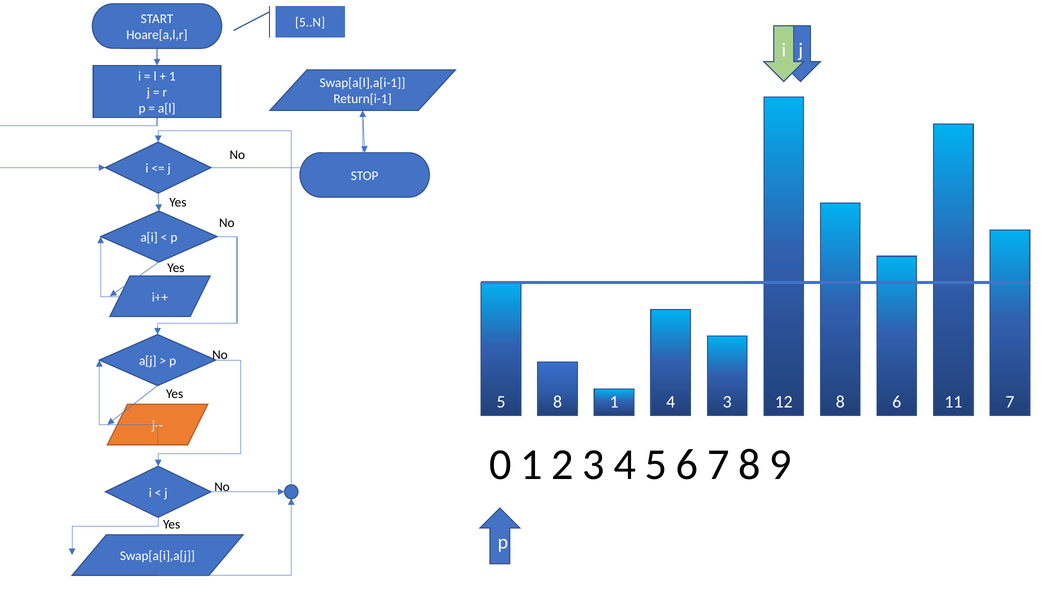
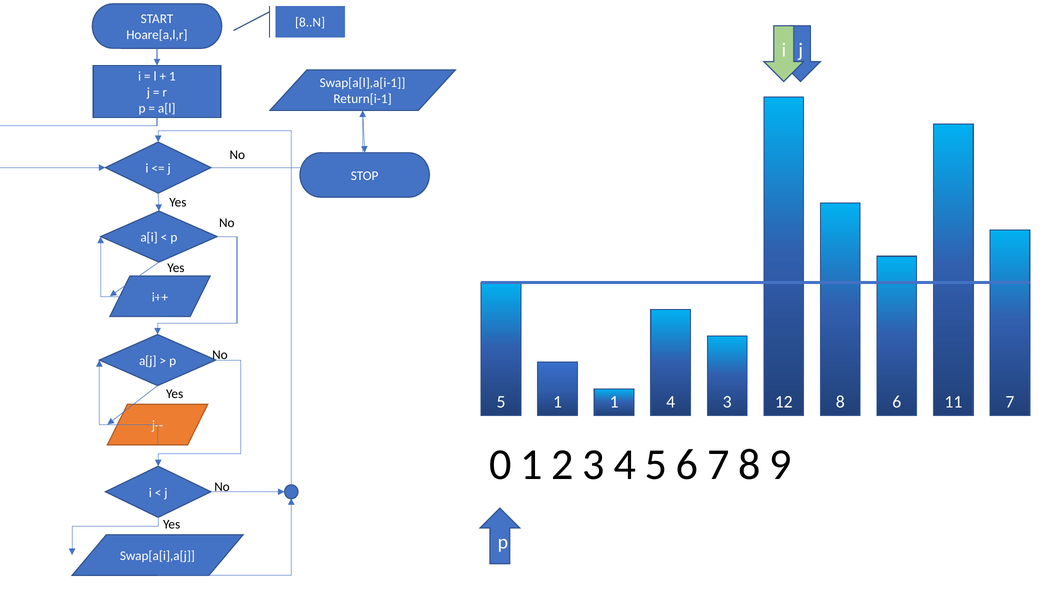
5..N: 5..N -> 8..N (310, 23)
5 8: 8 -> 1 (558, 402)
